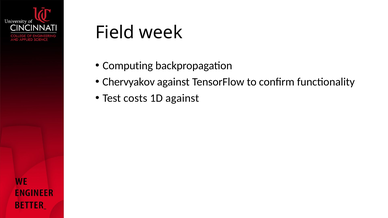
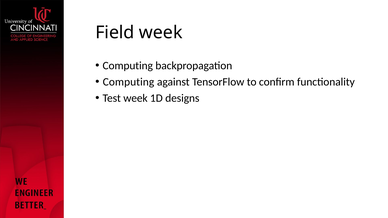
Chervyakov: Chervyakov -> Computing (128, 82)
Test costs: costs -> week (135, 98)
1D against: against -> designs (182, 98)
